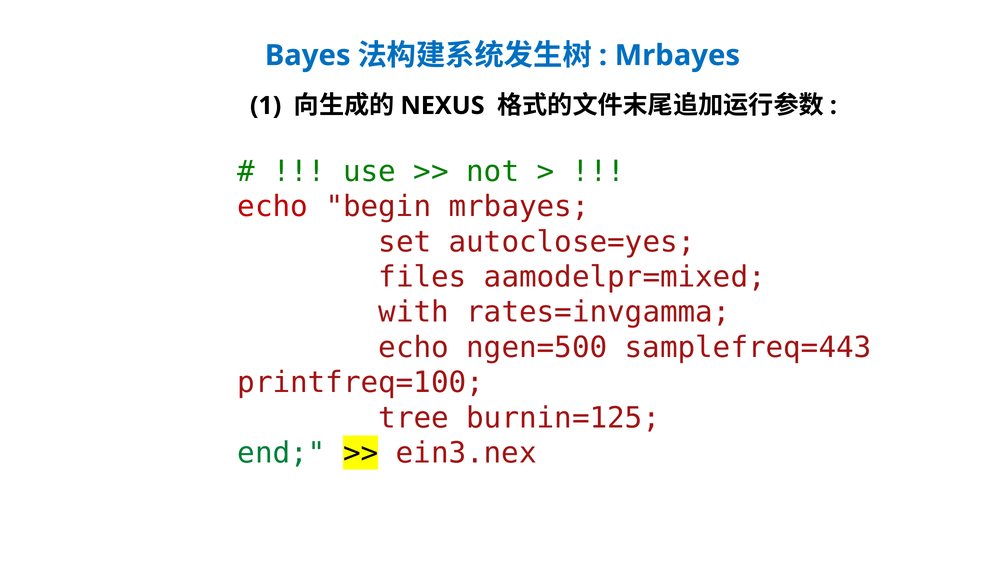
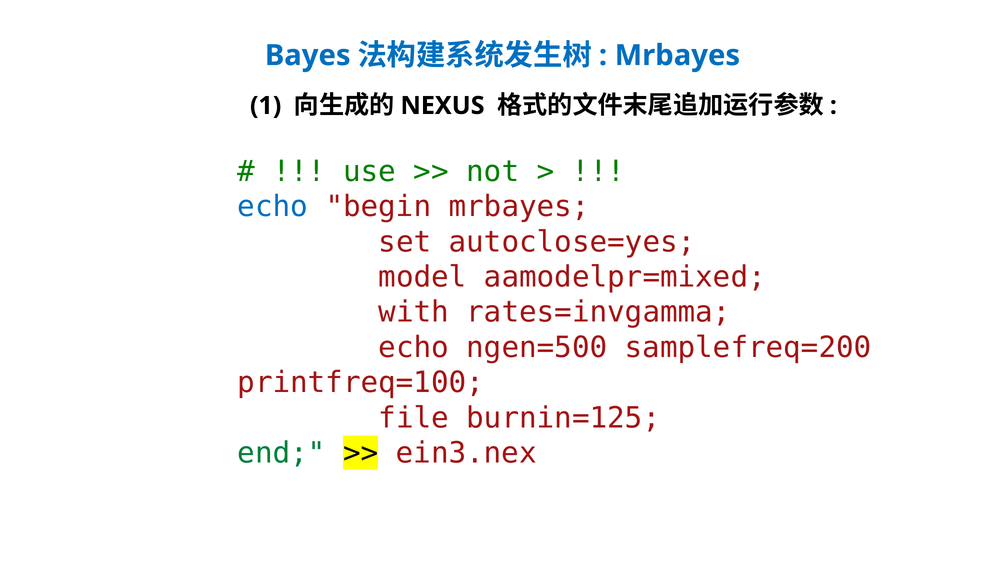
echo colour: red -> blue (273, 207)
files: files -> model (422, 277)
samplefreq=443: samplefreq=443 -> samplefreq=200 (748, 348)
tree: tree -> file (414, 418)
